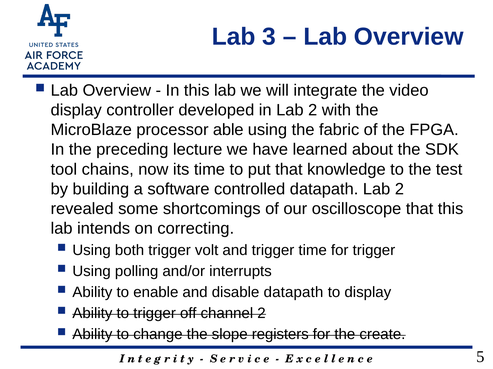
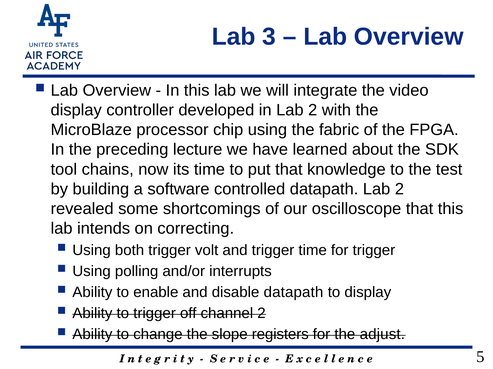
able: able -> chip (228, 130)
create: create -> adjust (382, 335)
